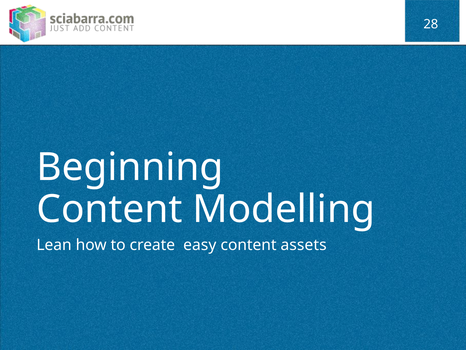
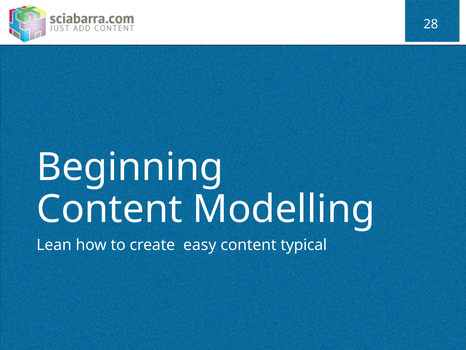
assets: assets -> typical (304, 245)
